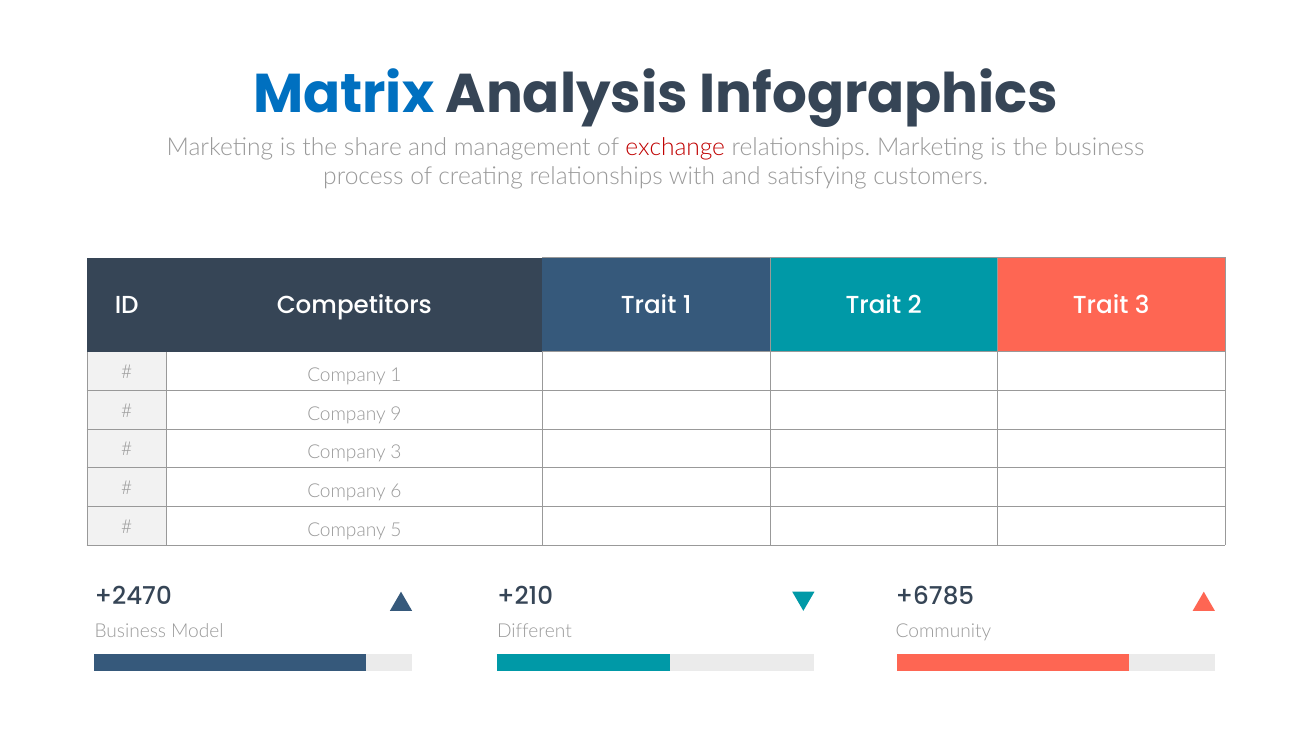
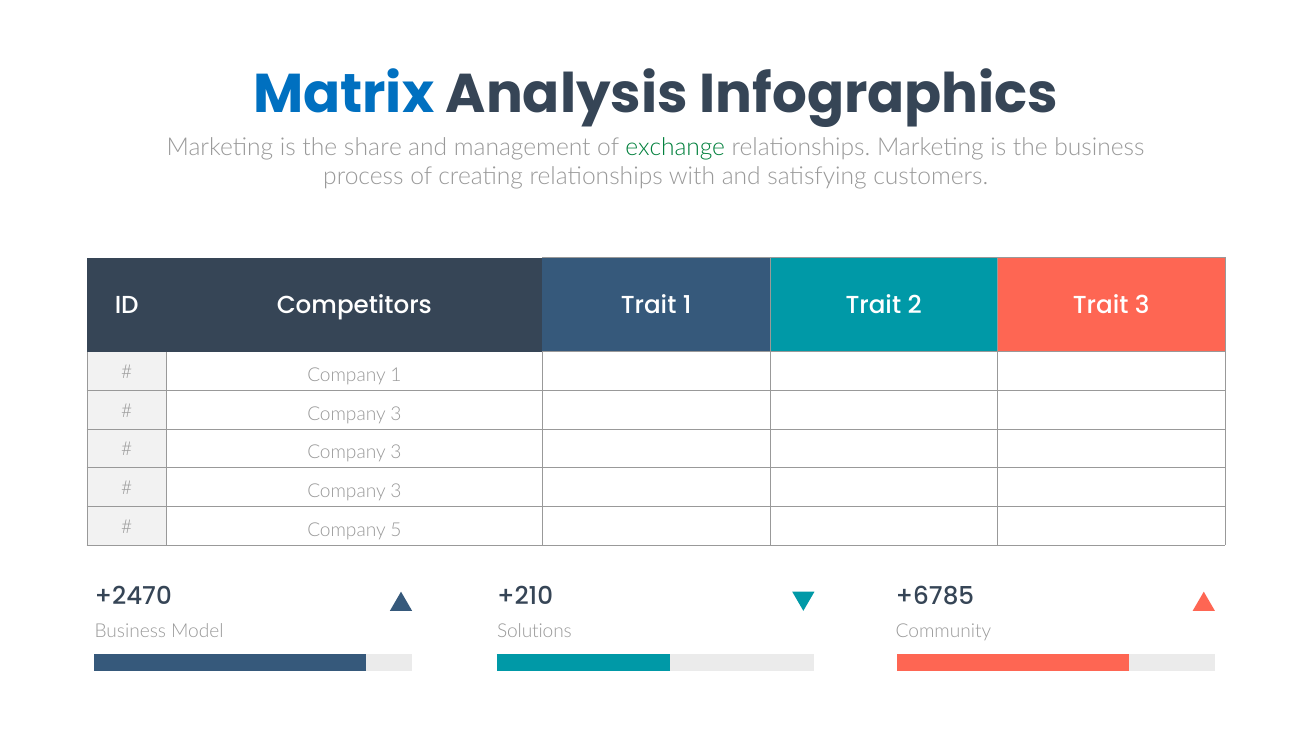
exchange colour: red -> green (675, 147)
9: 9 -> 3 (396, 414)
6: 6 -> 3 (396, 491)
Different: Different -> Solutions (534, 632)
